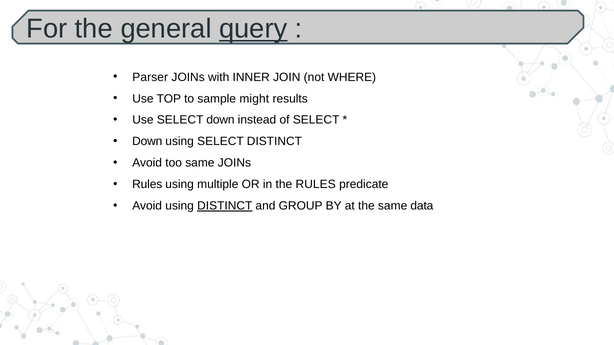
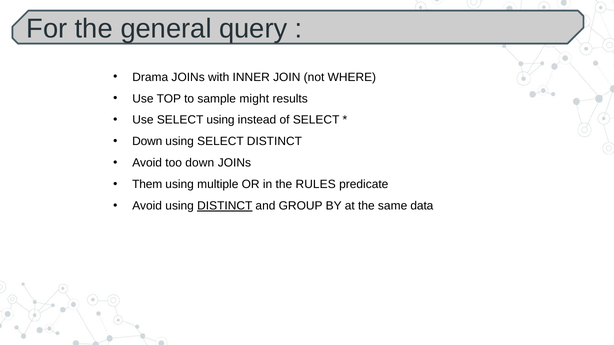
query underline: present -> none (253, 29)
Parser: Parser -> Drama (150, 77)
SELECT down: down -> using (221, 120)
too same: same -> down (200, 163)
Rules: Rules -> Them (147, 185)
